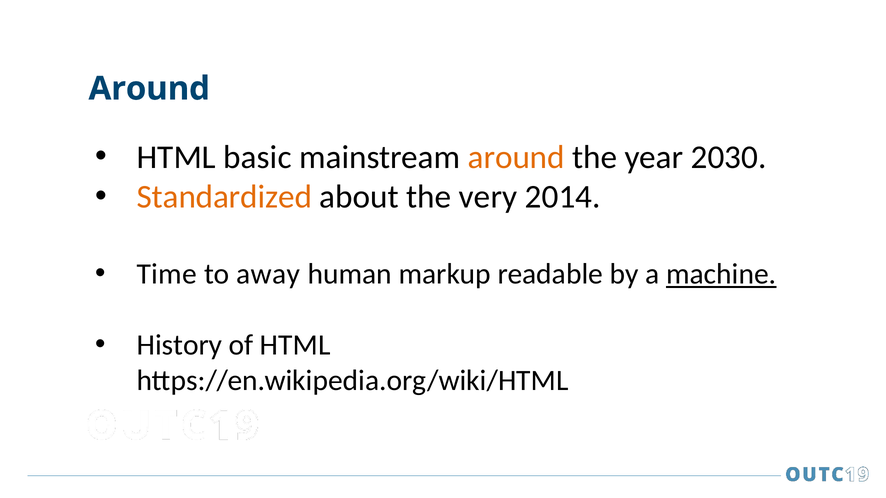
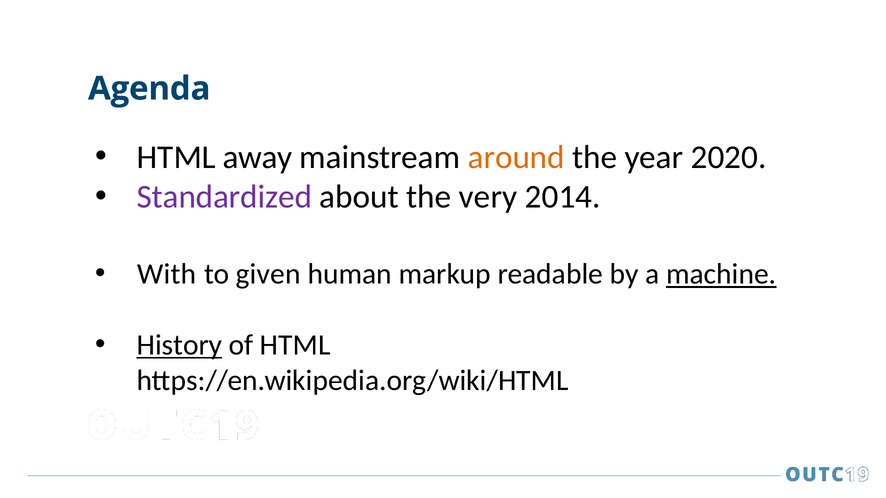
Around: Around -> Agenda (149, 89)
basic: basic -> away (258, 157)
2030: 2030 -> 2020 (729, 157)
Standardized colour: orange -> purple (224, 197)
Time: Time -> With (167, 274)
away: away -> given (268, 274)
History underline: none -> present (179, 345)
